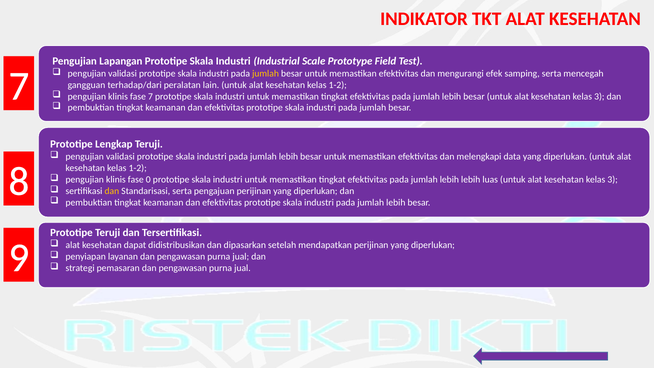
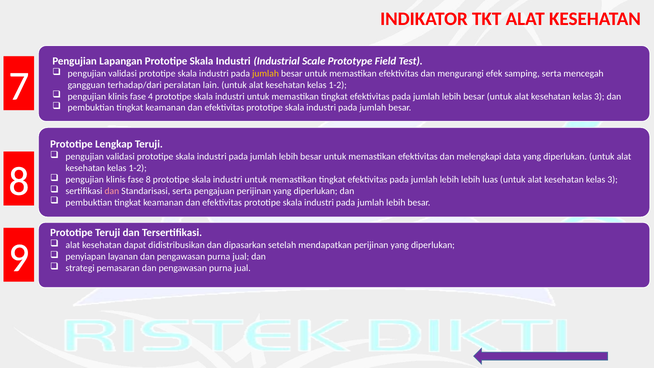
fase 7: 7 -> 4 (150, 96)
fase 0: 0 -> 8 (148, 179)
dan colour: yellow -> pink (112, 191)
